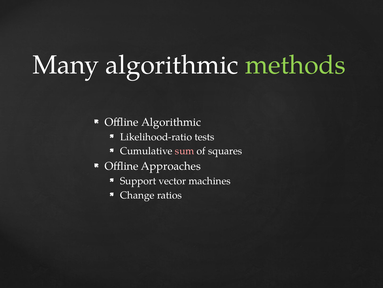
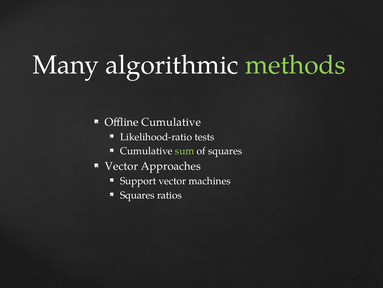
Offline Algorithmic: Algorithmic -> Cumulative (171, 122)
sum colour: pink -> light green (185, 151)
Offline: Offline -> Vector (121, 166)
Change: Change -> Squares (137, 195)
